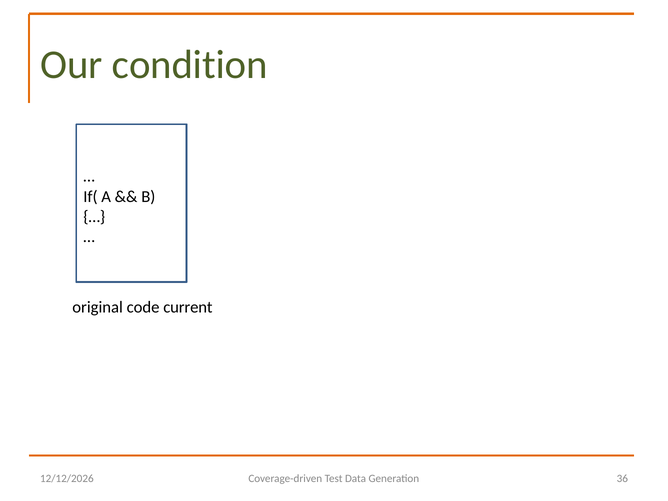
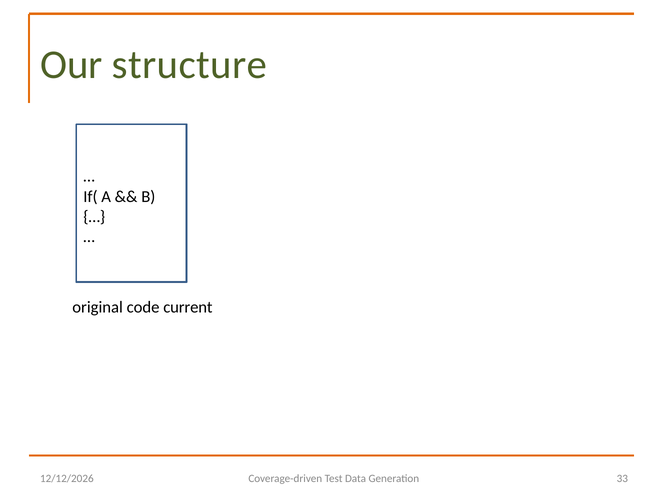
condition: condition -> structure (190, 65)
36: 36 -> 33 (622, 478)
